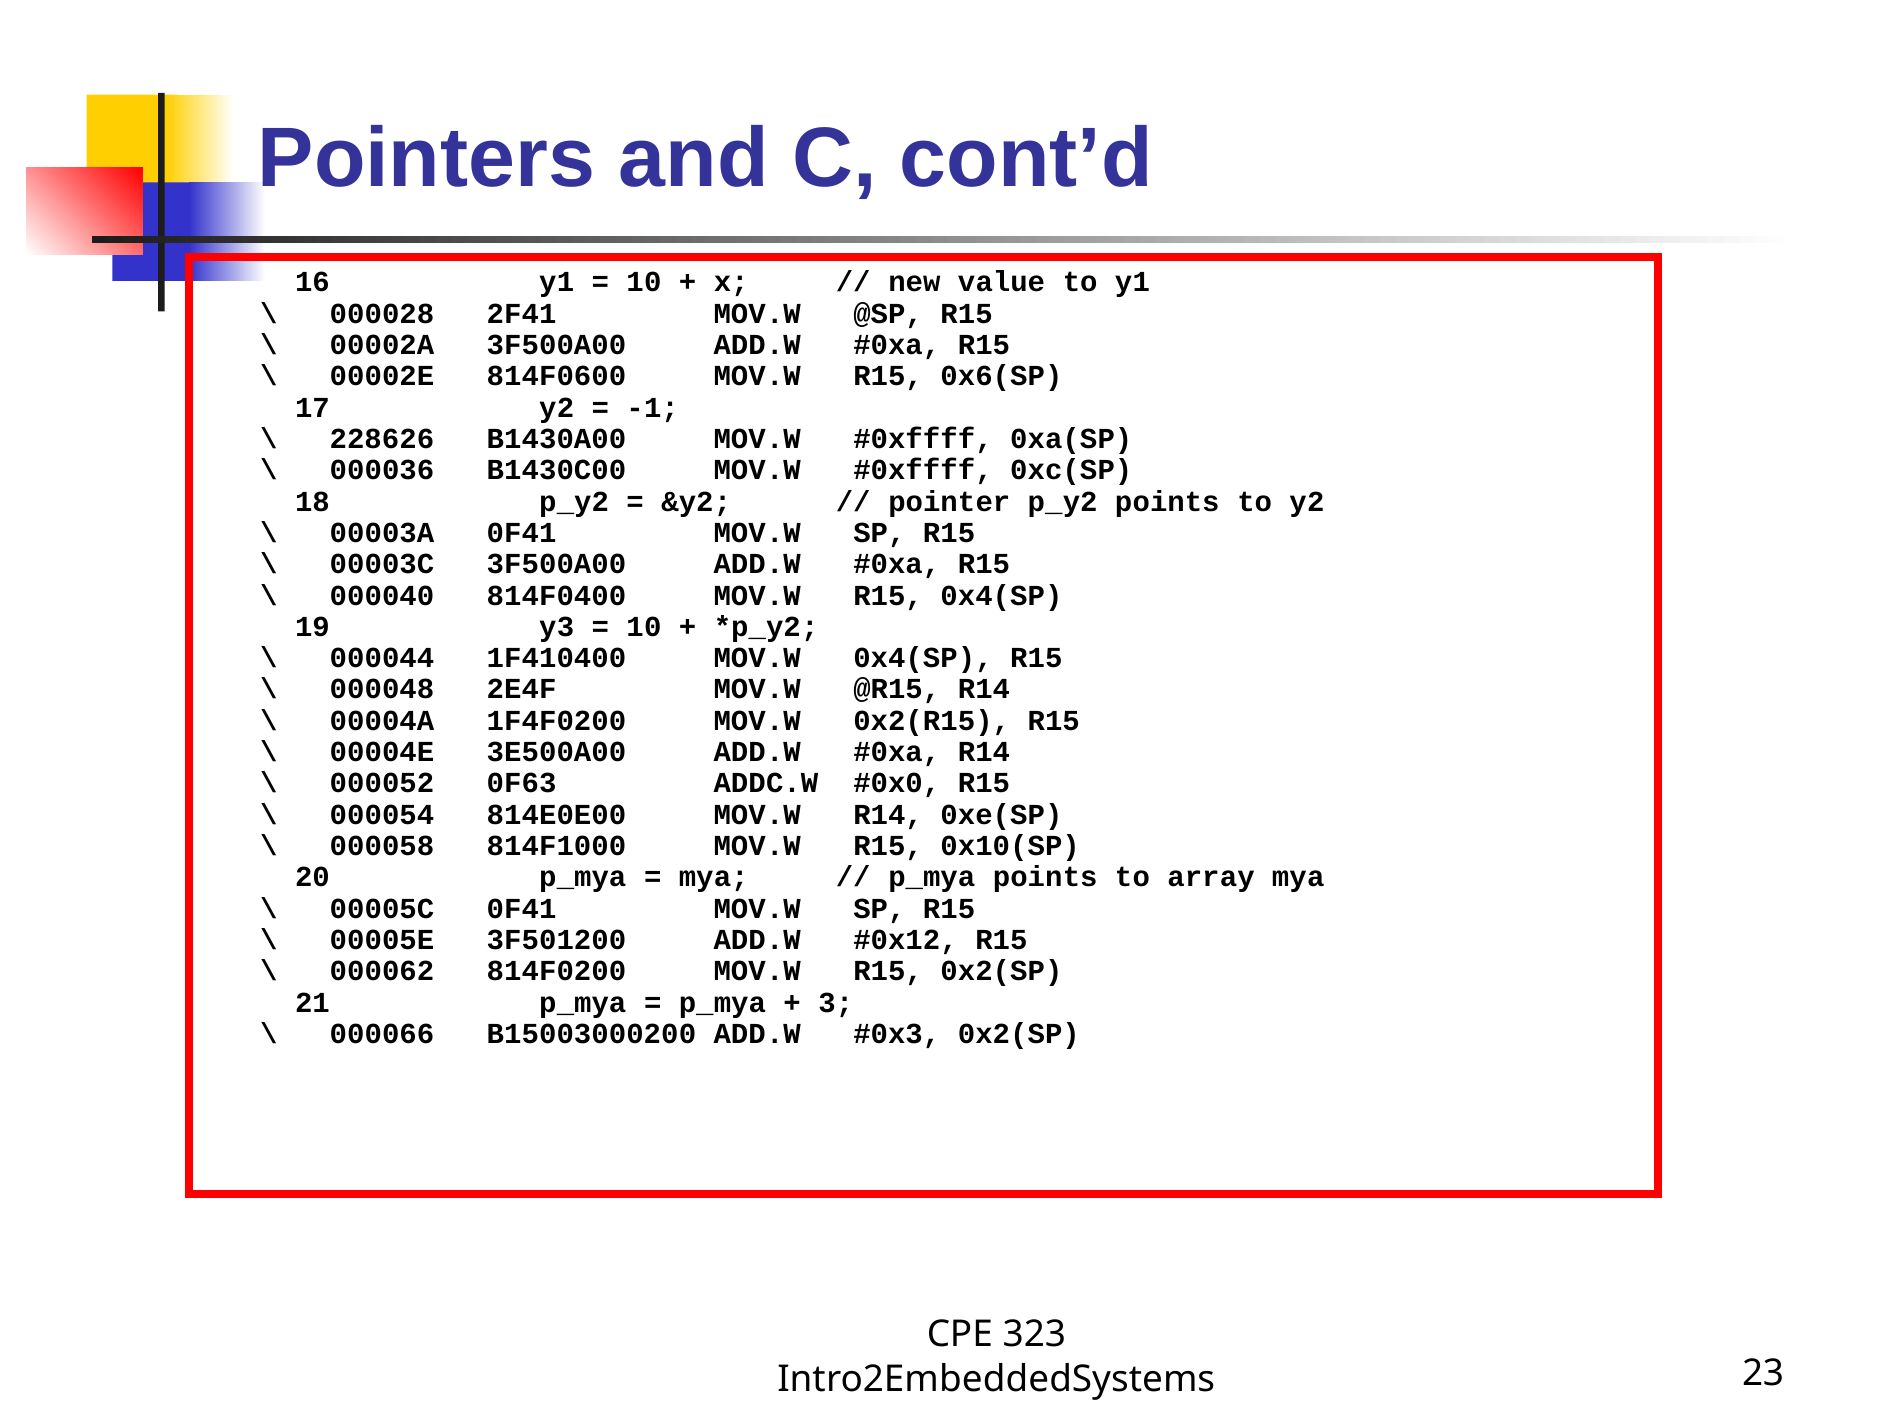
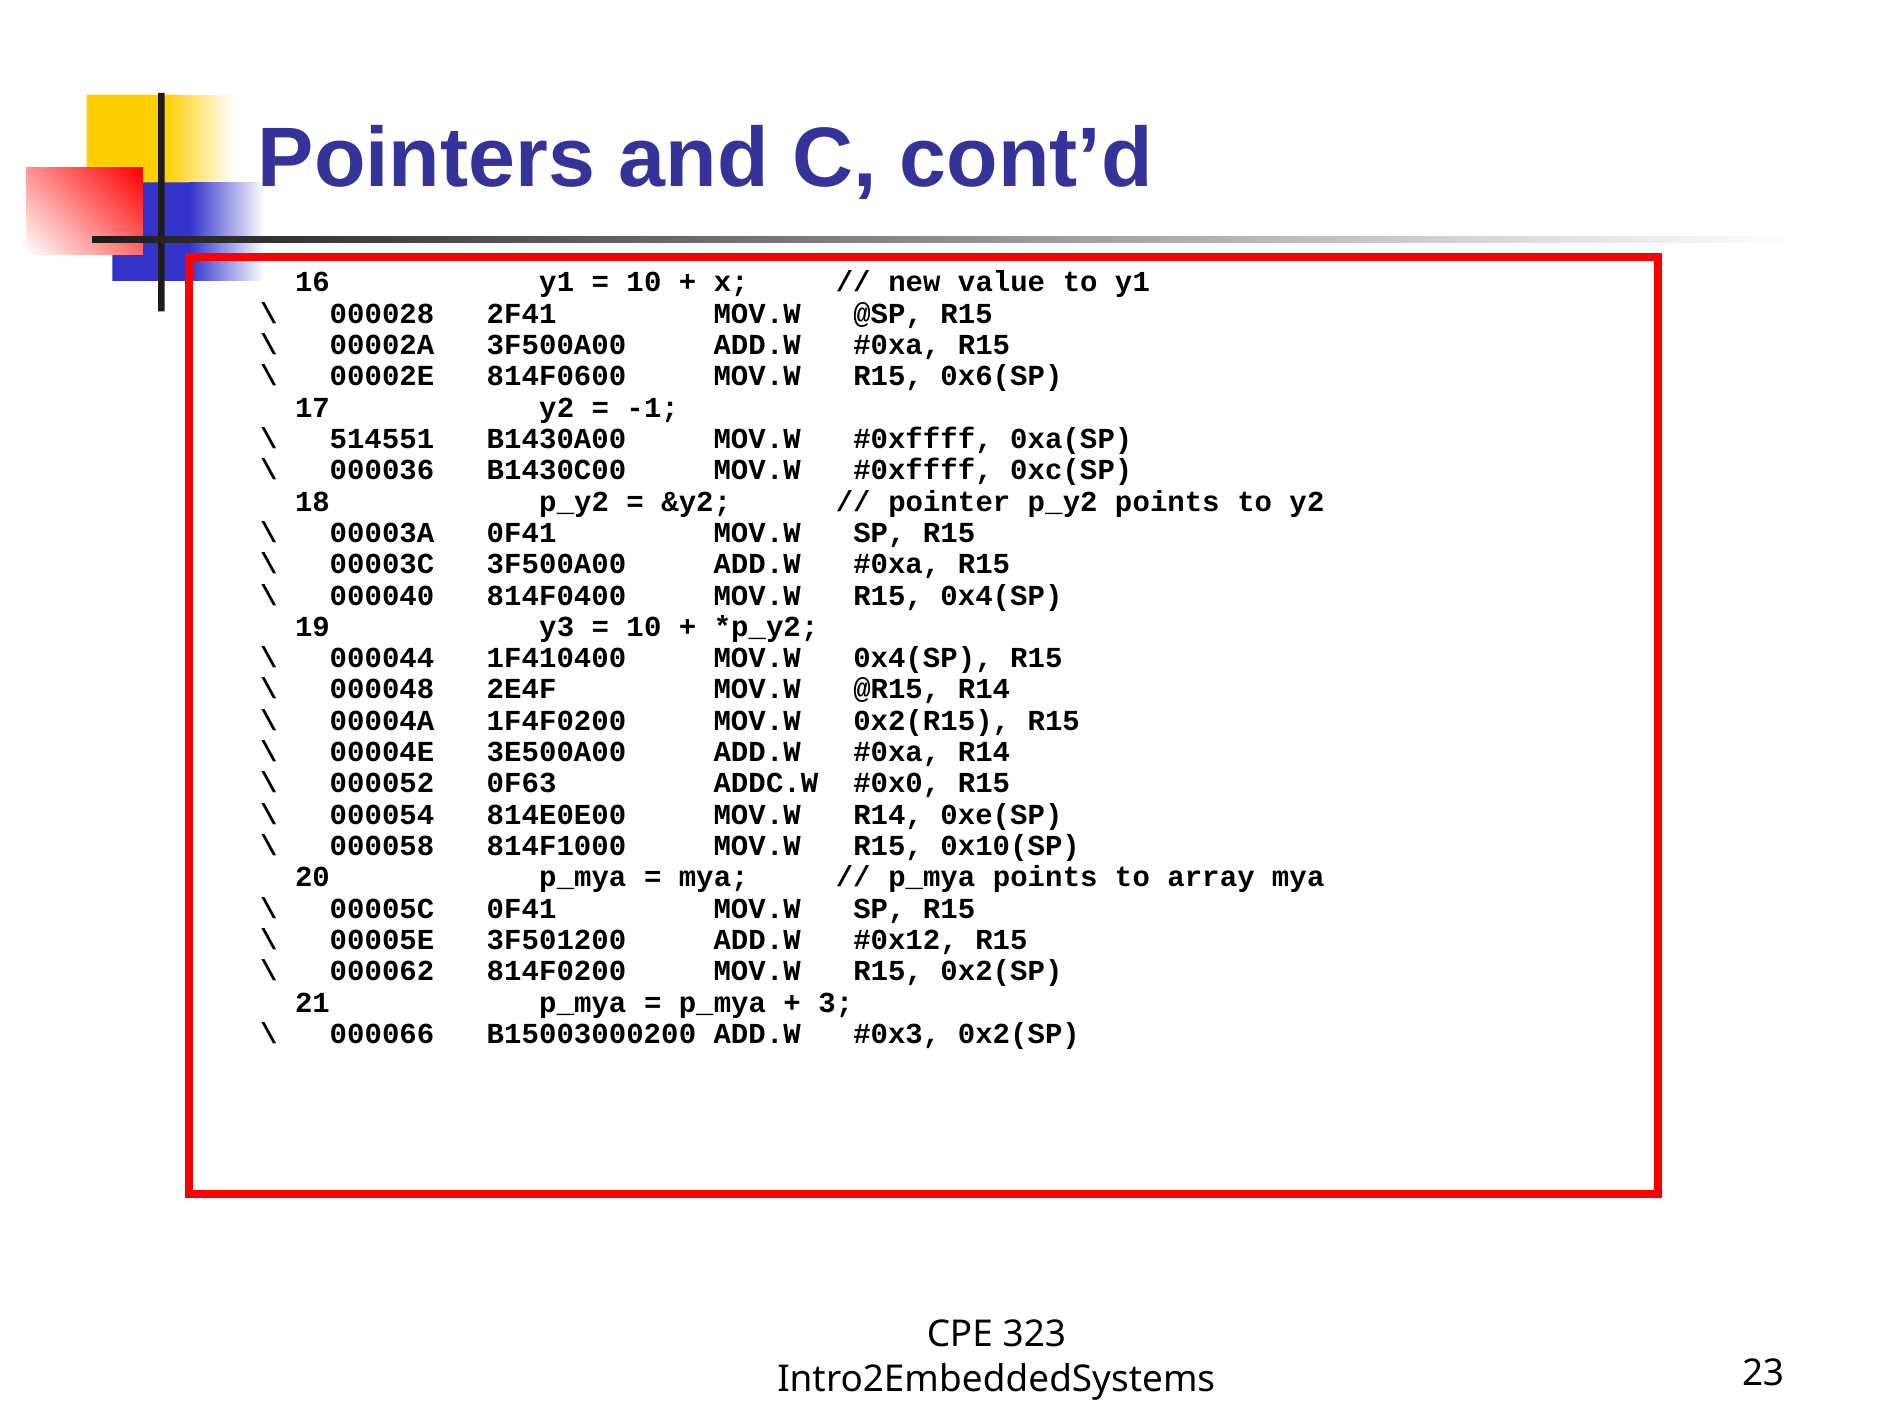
228626: 228626 -> 514551 (382, 439)
